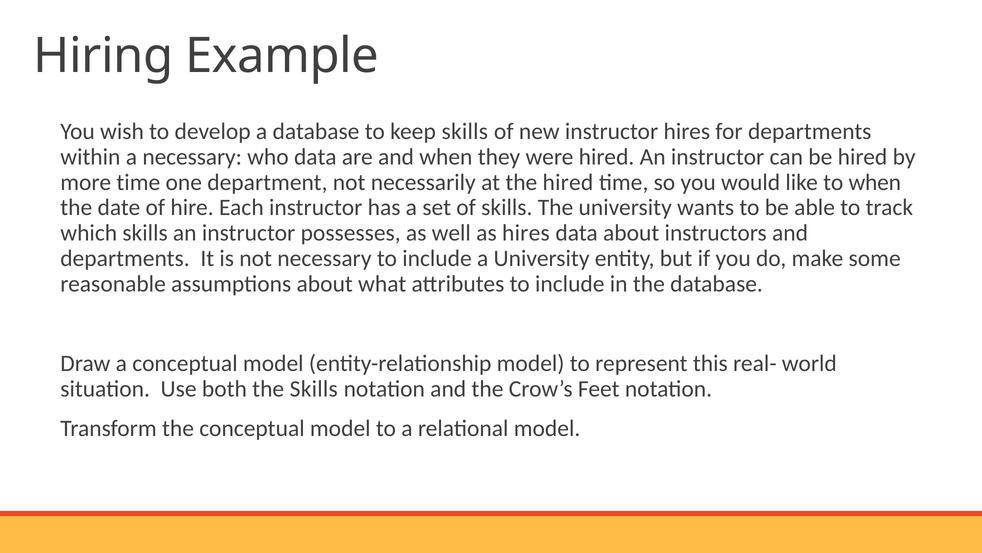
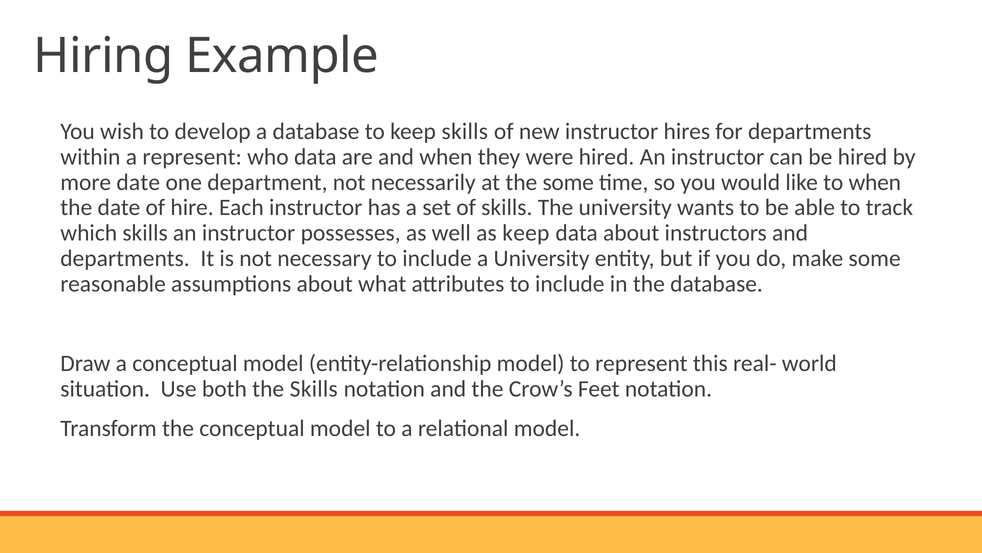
a necessary: necessary -> represent (192, 157)
more time: time -> date (138, 182)
the hired: hired -> some (568, 182)
as hires: hires -> keep (526, 233)
